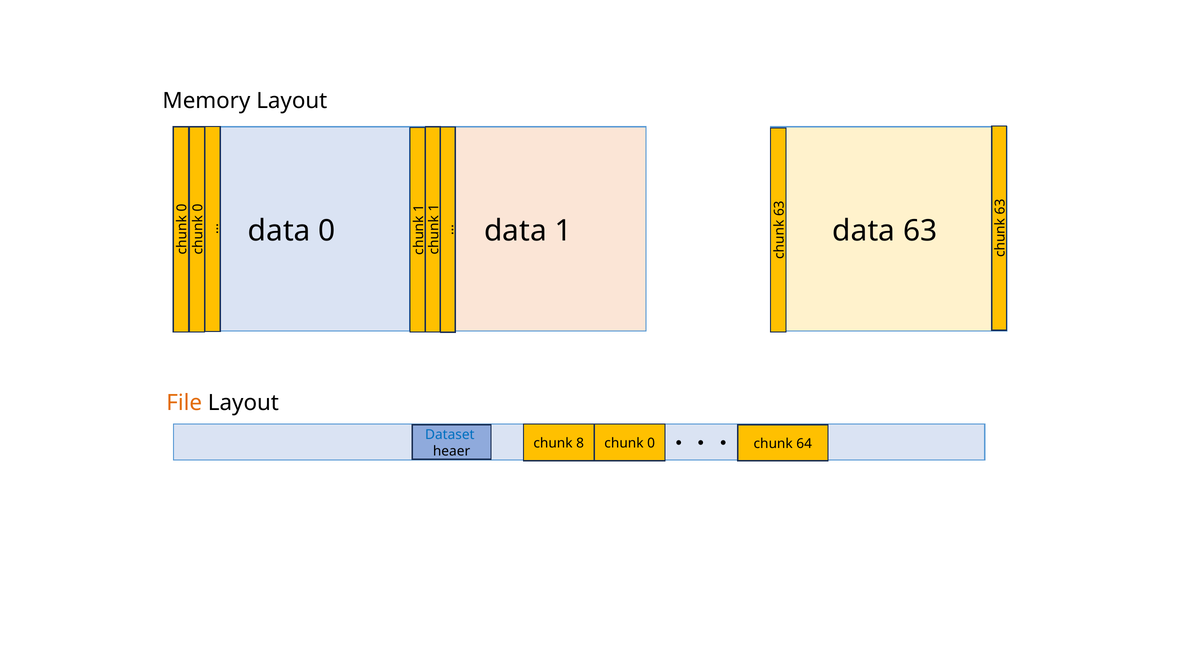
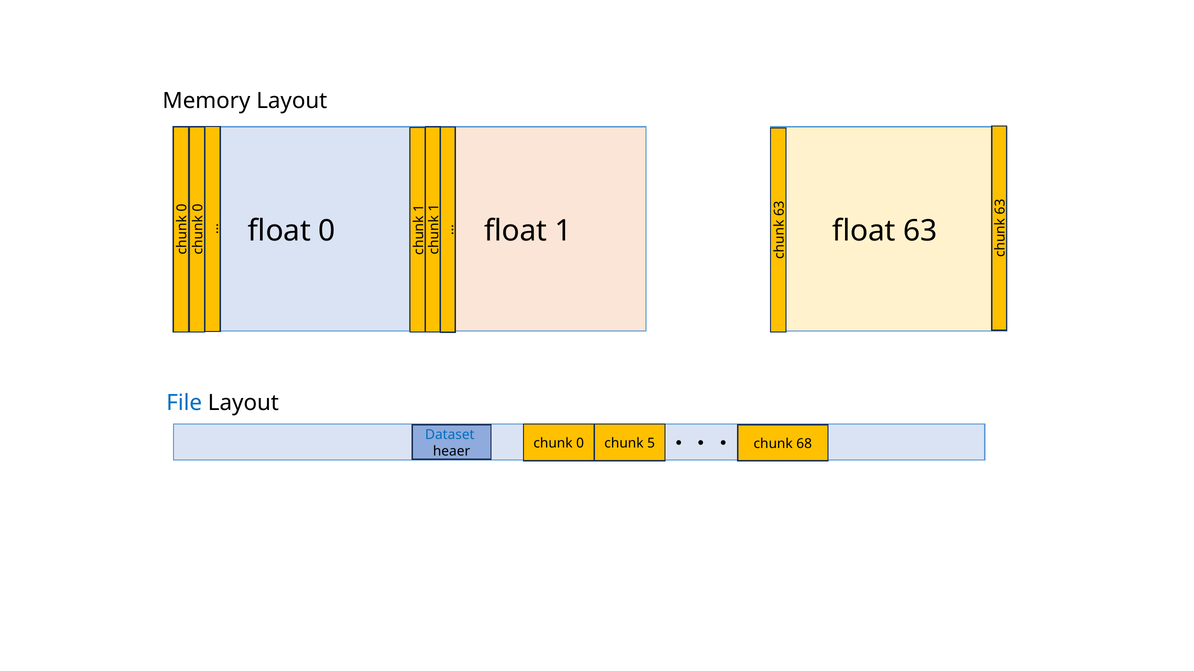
data: data -> float (279, 231)
0 data: data -> float (516, 231)
1 data: data -> float (864, 231)
File colour: orange -> blue (184, 403)
chunk 8: 8 -> 0 (580, 444)
chunk 0: 0 -> 5 (651, 444)
64: 64 -> 68 (804, 444)
